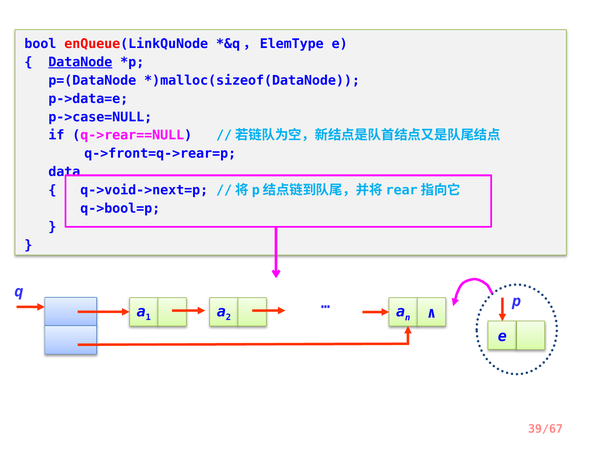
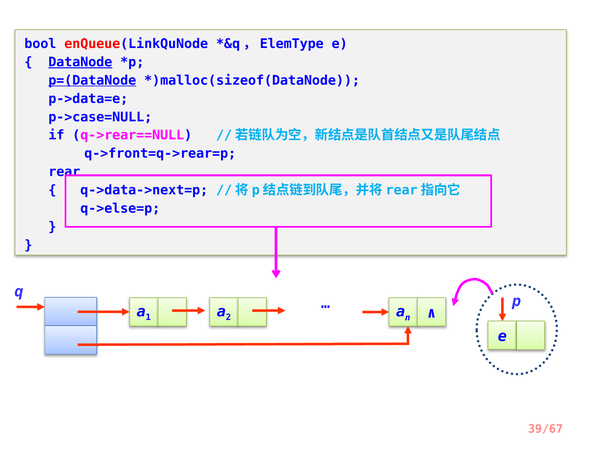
p=(DataNode underline: none -> present (92, 80)
data: data -> rear (64, 172)
q->void->next=p: q->void->next=p -> q->data->next=p (144, 190)
q->bool=p: q->bool=p -> q->else=p (120, 209)
